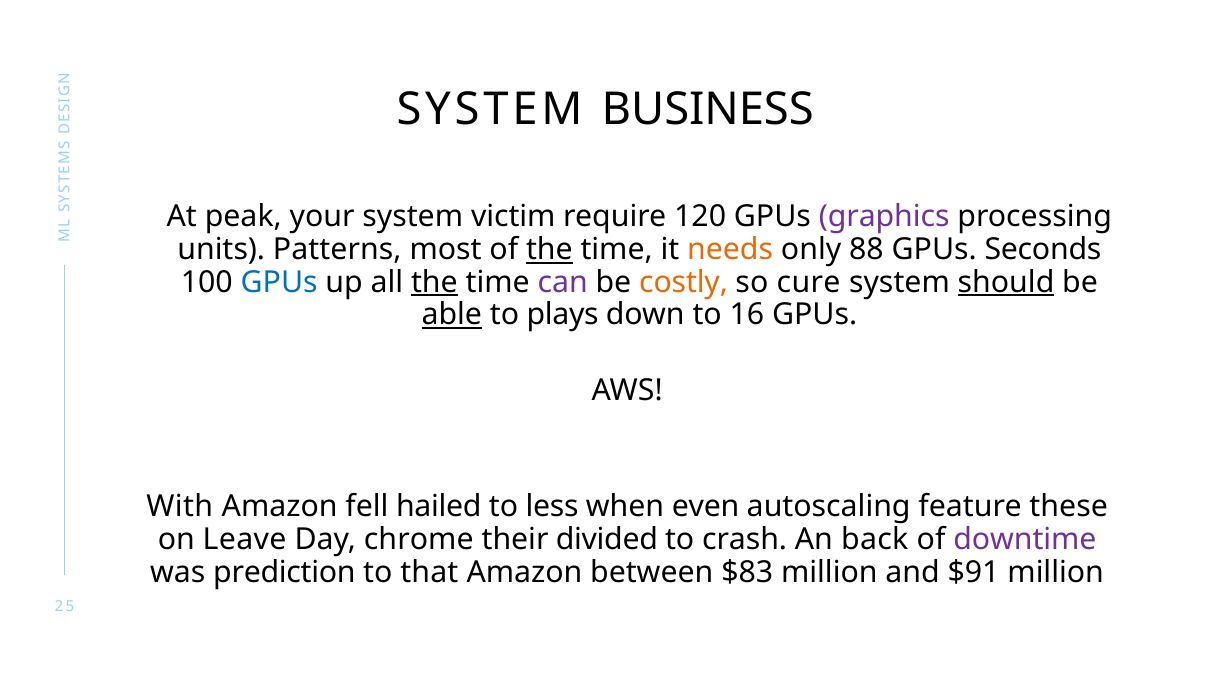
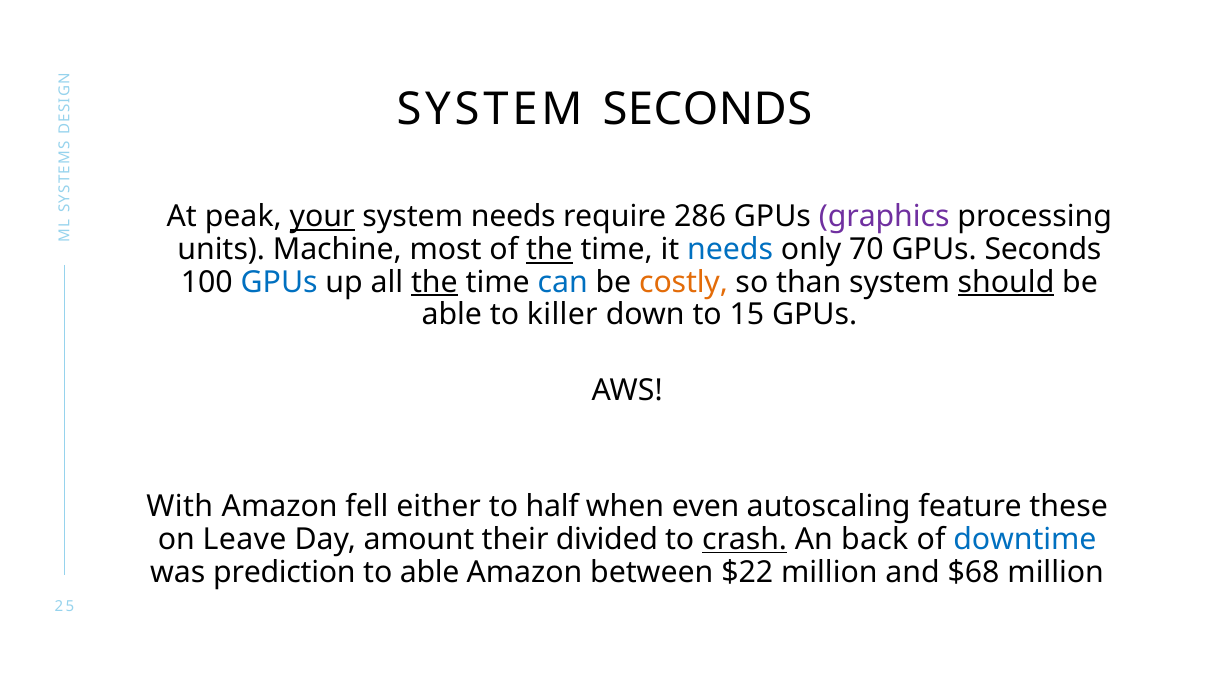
SYSTEM BUSINESS: BUSINESS -> SECONDS (707, 110)
your underline: none -> present (322, 217)
system victim: victim -> needs (513, 217)
120: 120 -> 286 (700, 217)
Patterns: Patterns -> Machine (337, 250)
needs colour: orange -> blue (730, 250)
88: 88 -> 70 (866, 250)
can colour: purple -> blue (563, 282)
cure: cure -> than (809, 282)
able underline: present -> none (452, 315)
plays: plays -> killer (562, 315)
16: 16 -> 15 (747, 315)
hailed: hailed -> either (439, 507)
less: less -> half (552, 507)
chrome: chrome -> amount (419, 540)
crash underline: none -> present (745, 540)
downtime colour: purple -> blue (1025, 540)
to that: that -> able (430, 572)
$83: $83 -> $22 (747, 572)
$91: $91 -> $68 (974, 572)
